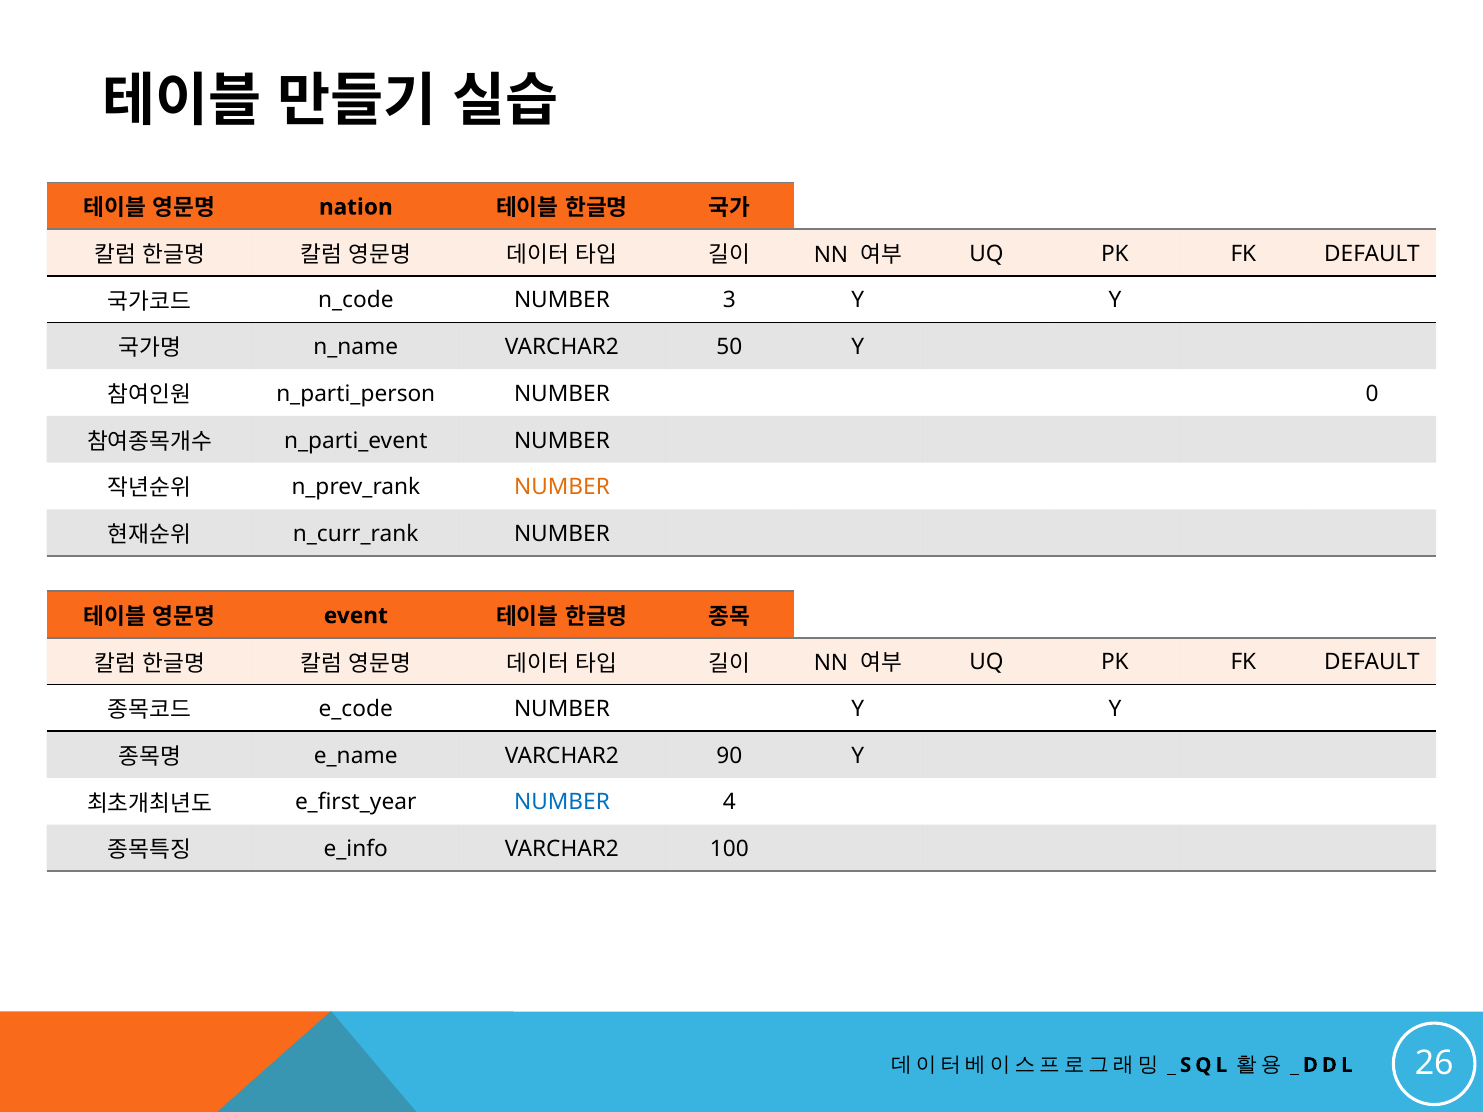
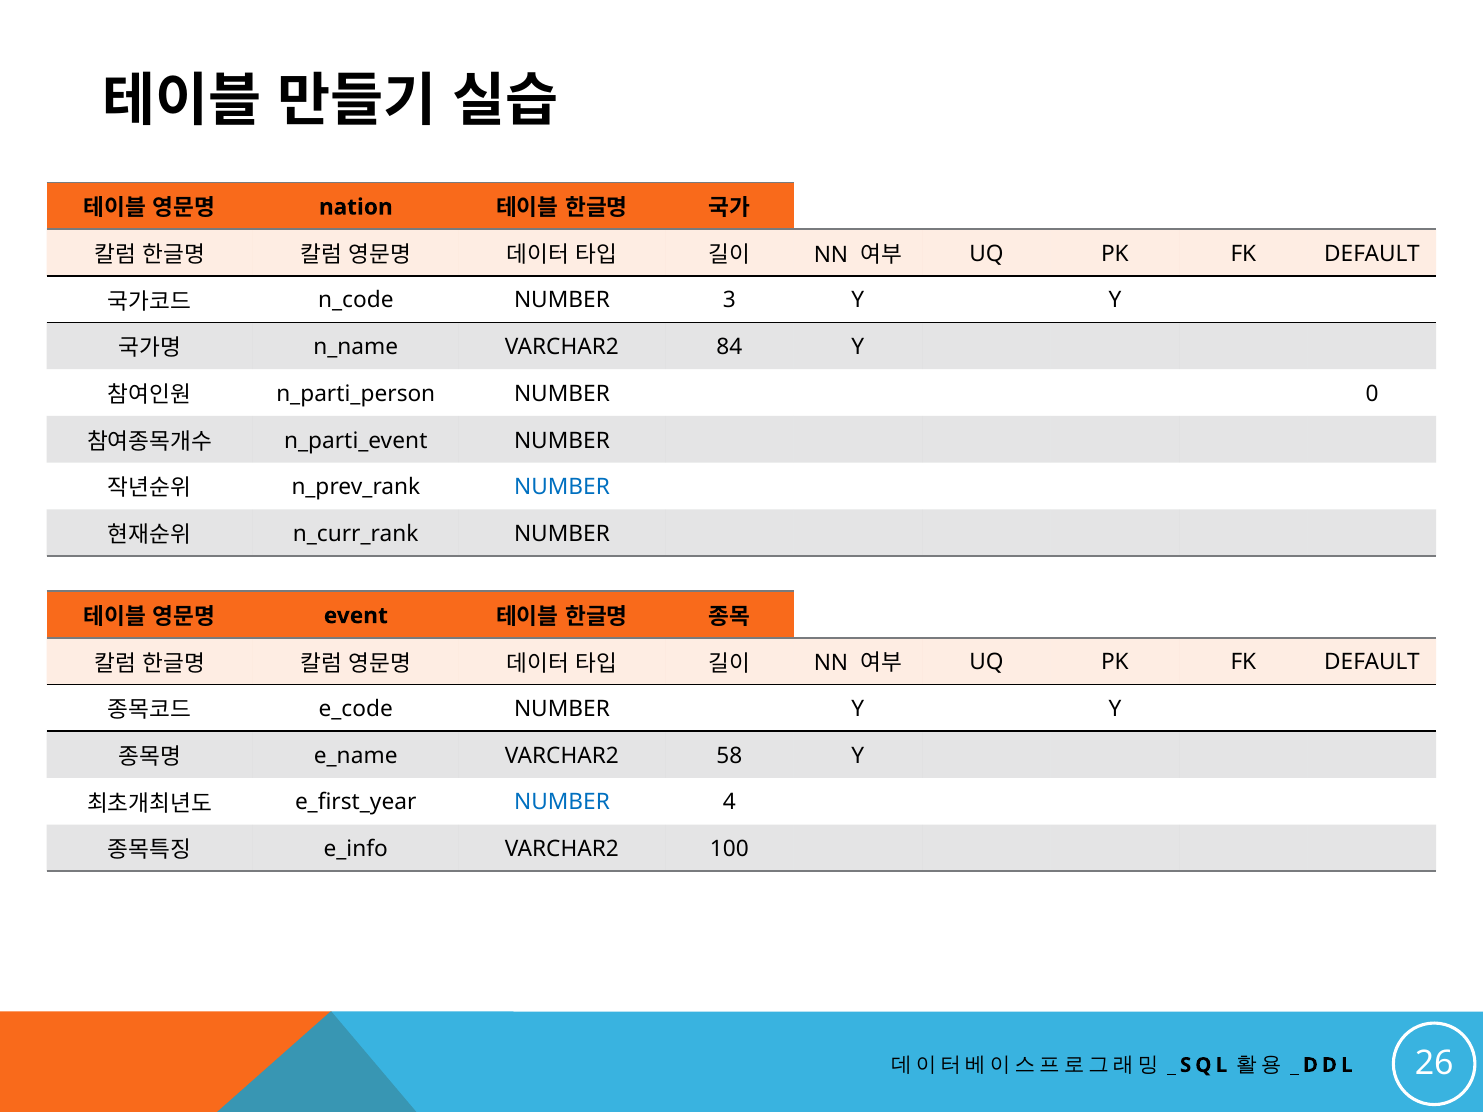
50: 50 -> 84 (729, 347)
NUMBER colour: orange -> blue (562, 487)
90: 90 -> 58 (729, 756)
